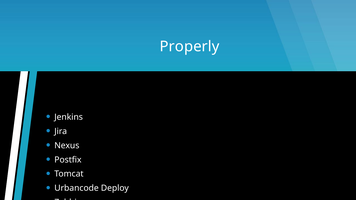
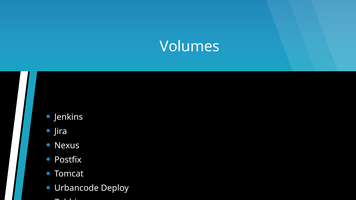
Properly: Properly -> Volumes (190, 47)
